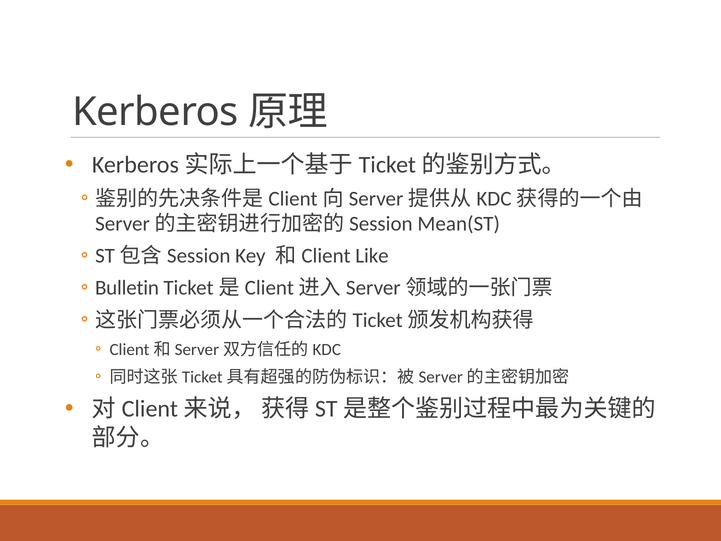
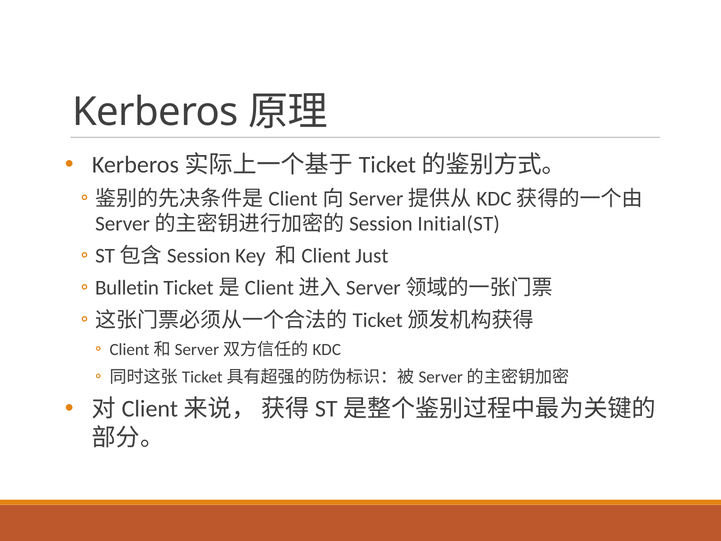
Mean(ST: Mean(ST -> Initial(ST (459, 224)
Like: Like -> Just (372, 256)
